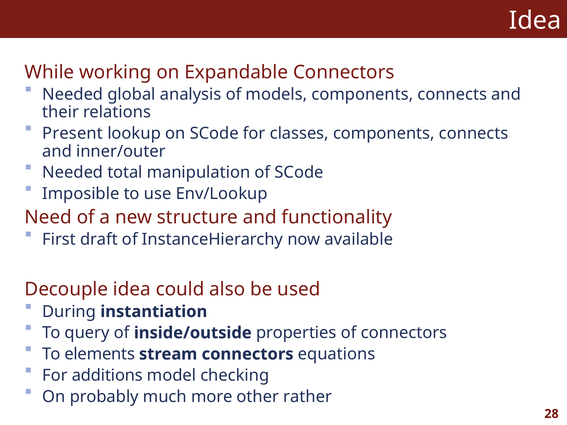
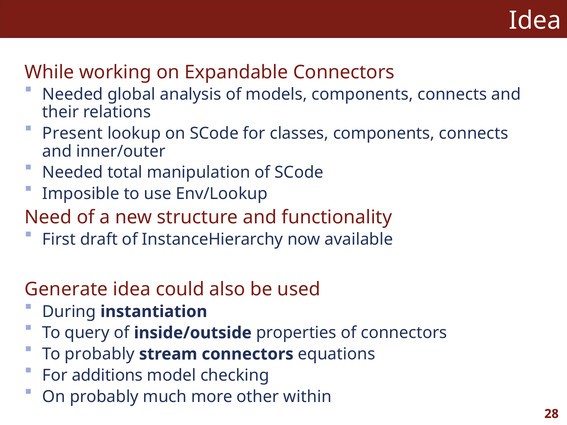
Decouple: Decouple -> Generate (66, 290)
To elements: elements -> probably (100, 354)
rather: rather -> within (308, 397)
